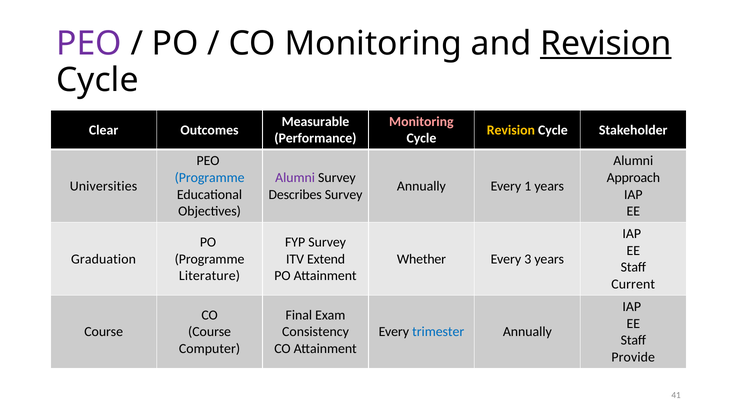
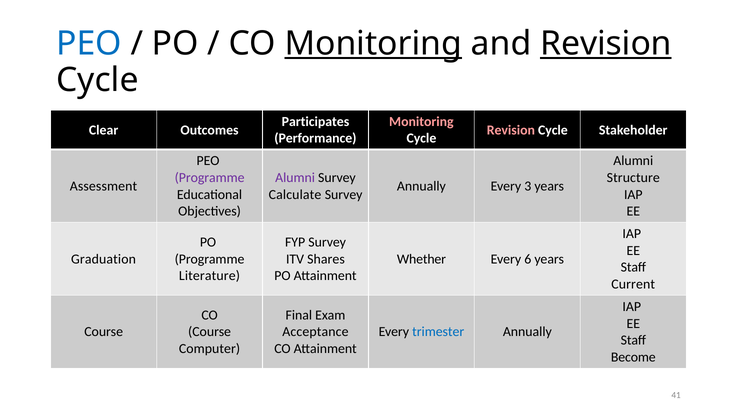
PEO colour: purple -> blue (89, 44)
Monitoring underline: none -> present (373, 44)
Measurable: Measurable -> Participates (315, 122)
Revision colour: yellow -> pink (511, 130)
Programme colour: blue -> purple (210, 178)
Approach: Approach -> Structure (633, 178)
Universities: Universities -> Assessment (103, 186)
1: 1 -> 3 (528, 186)
Describes: Describes -> Calculate (295, 195)
Extend: Extend -> Shares (326, 259)
3: 3 -> 6 (528, 259)
Consistency: Consistency -> Acceptance (315, 332)
Provide: Provide -> Become (633, 358)
